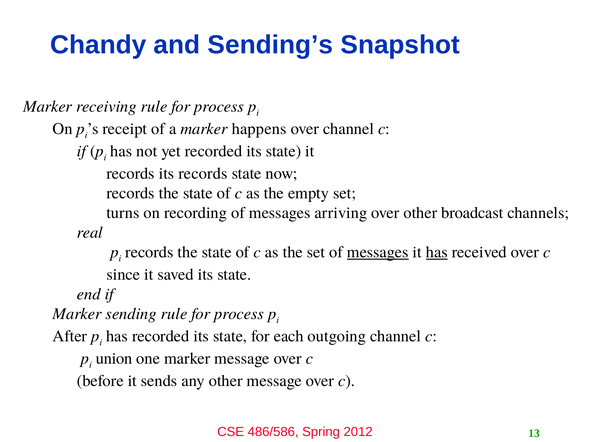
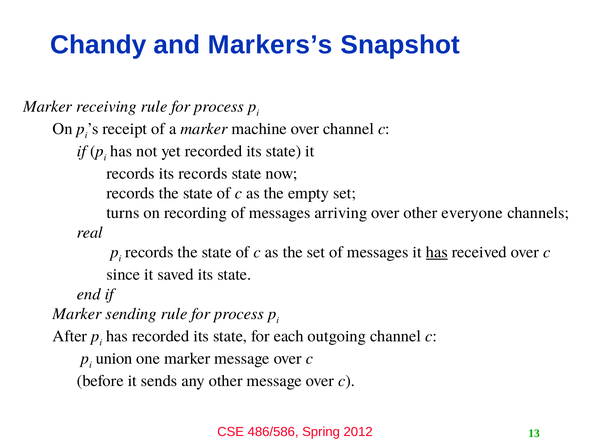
Sending’s: Sending’s -> Markers’s (270, 45)
happens: happens -> machine (259, 129)
broadcast: broadcast -> everyone (472, 213)
messages underline: present -> none (378, 252)
